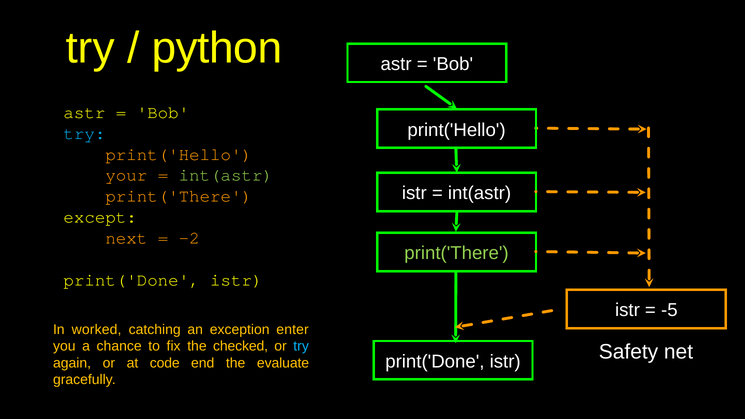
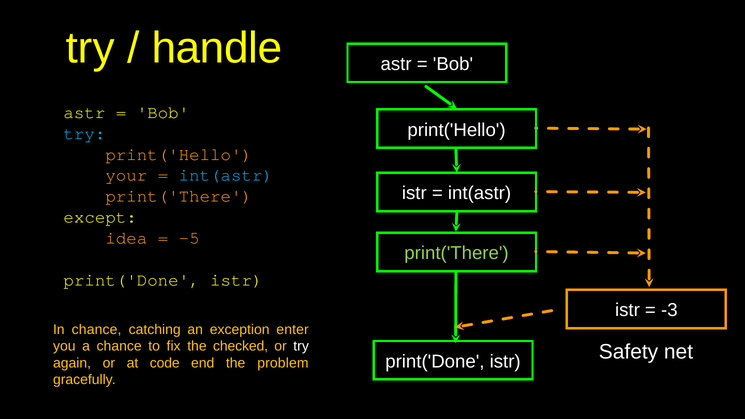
python: python -> handle (217, 48)
int(astr colour: light green -> light blue (226, 175)
next: next -> idea (126, 238)
-2: -2 -> -5 (189, 238)
-5: -5 -> -3 (669, 310)
In worked: worked -> chance (97, 329)
try colour: light blue -> white (301, 346)
evaluate: evaluate -> problem (283, 363)
